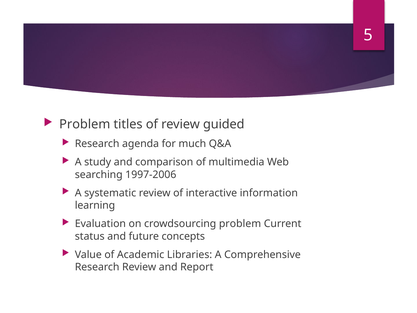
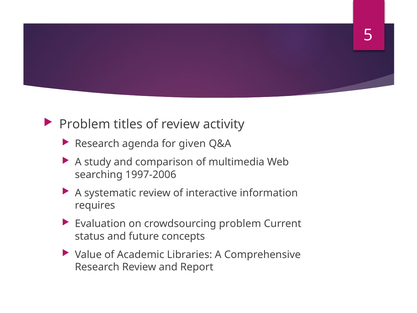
guided: guided -> activity (224, 124)
much: much -> given (192, 144)
learning: learning -> requires (95, 205)
